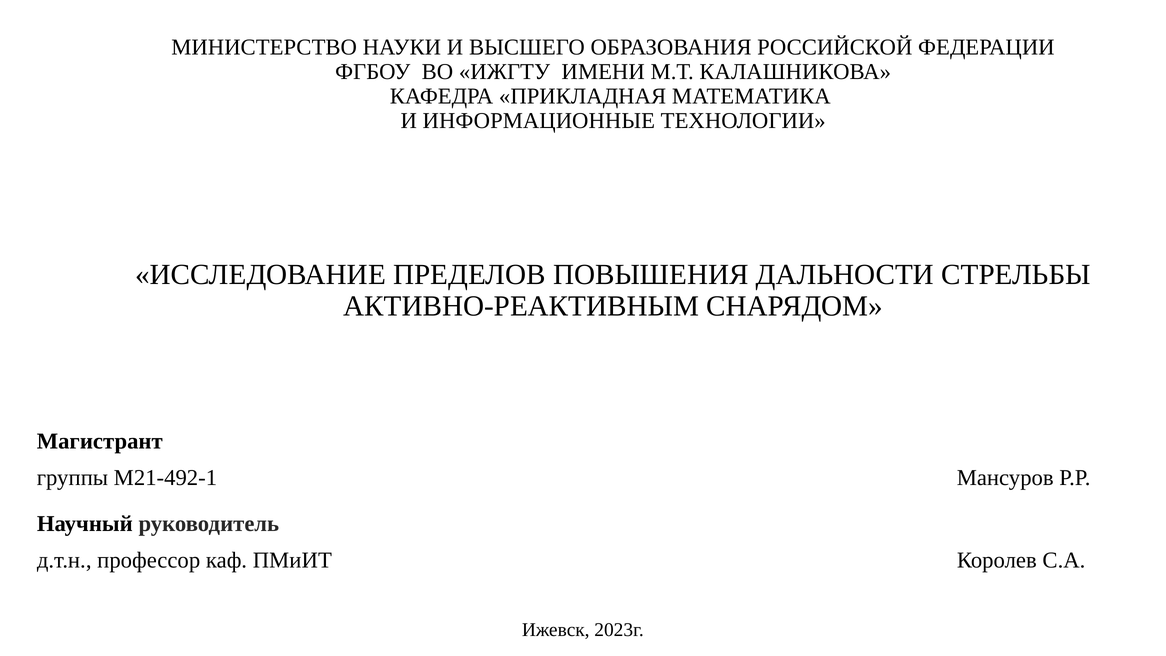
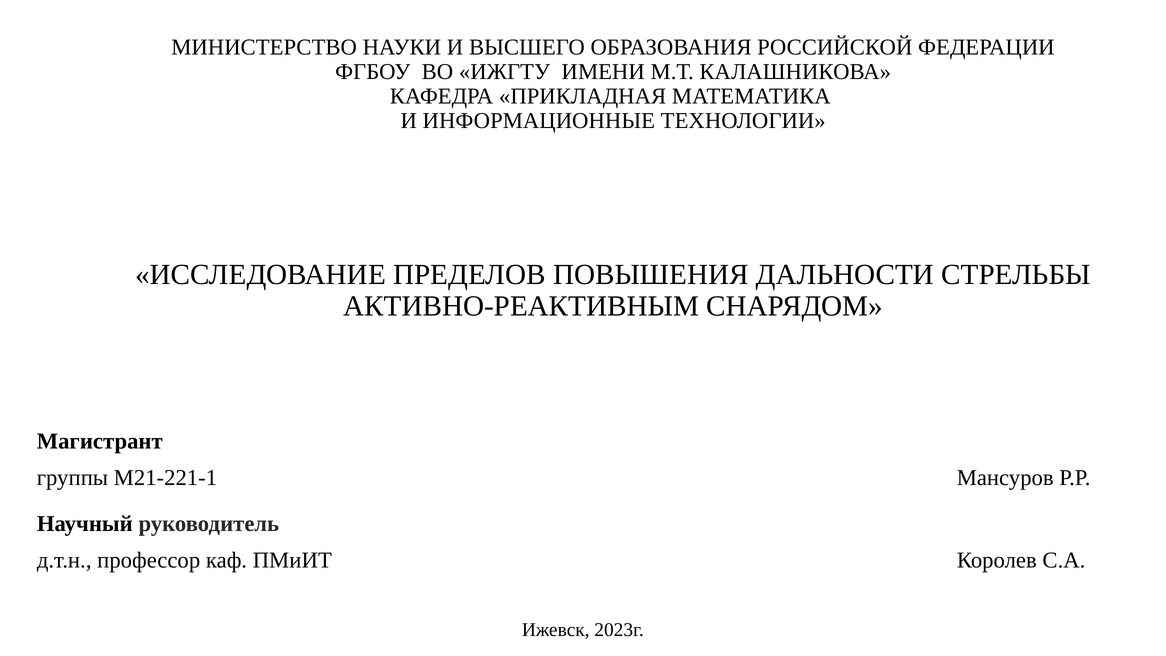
М21-492-1: М21-492-1 -> М21-221-1 (165, 478)
